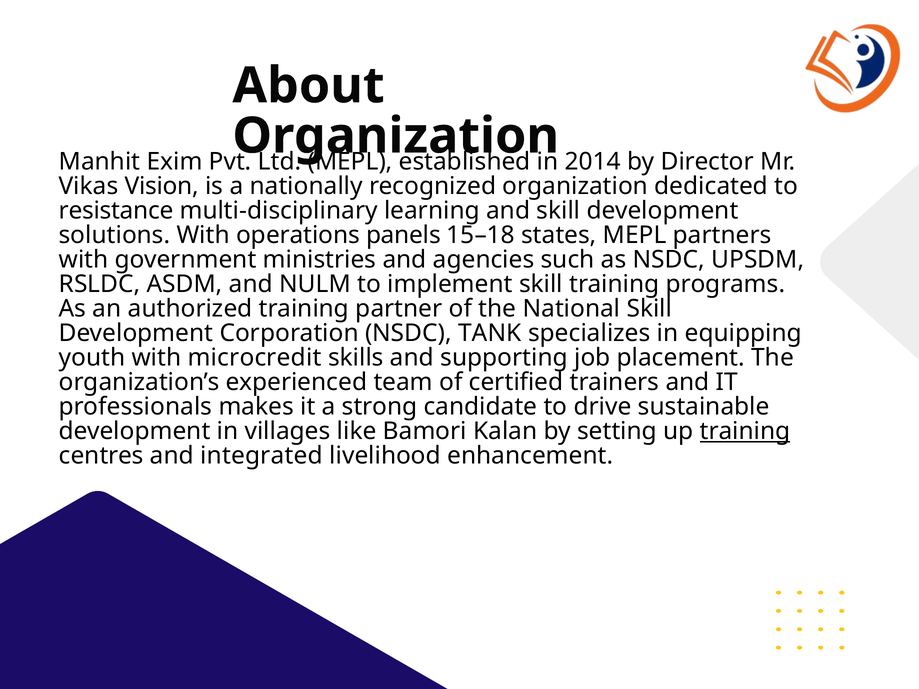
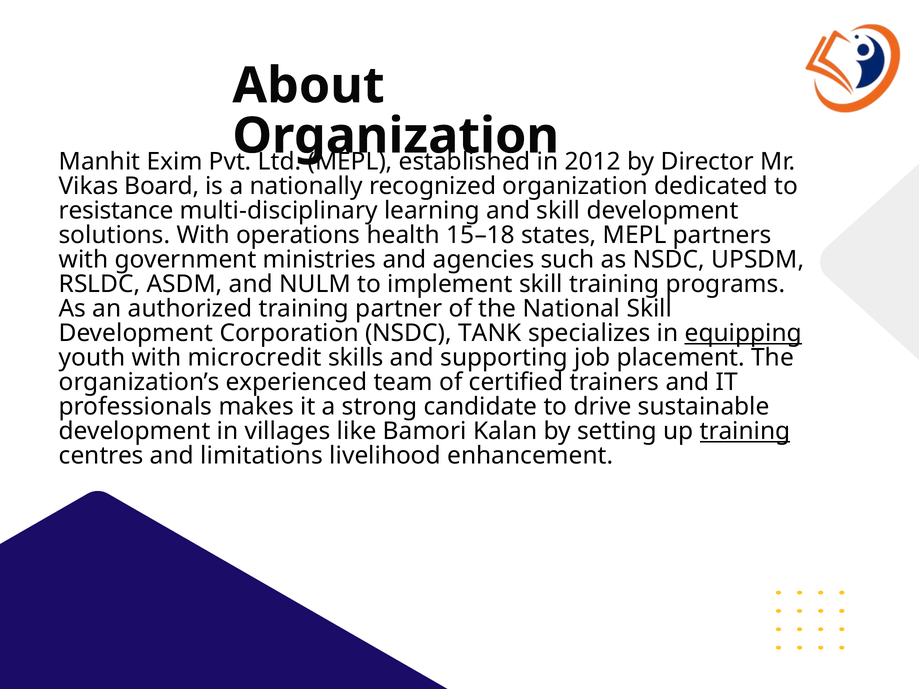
2014: 2014 -> 2012 (593, 162)
Vision: Vision -> Board (162, 186)
panels: panels -> health (403, 235)
equipping underline: none -> present (743, 333)
integrated: integrated -> limitations (262, 456)
